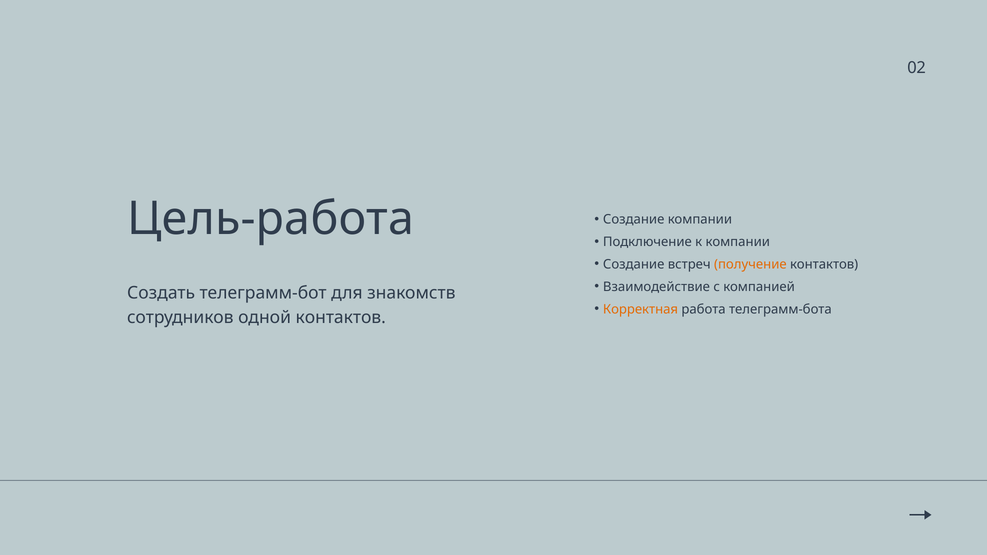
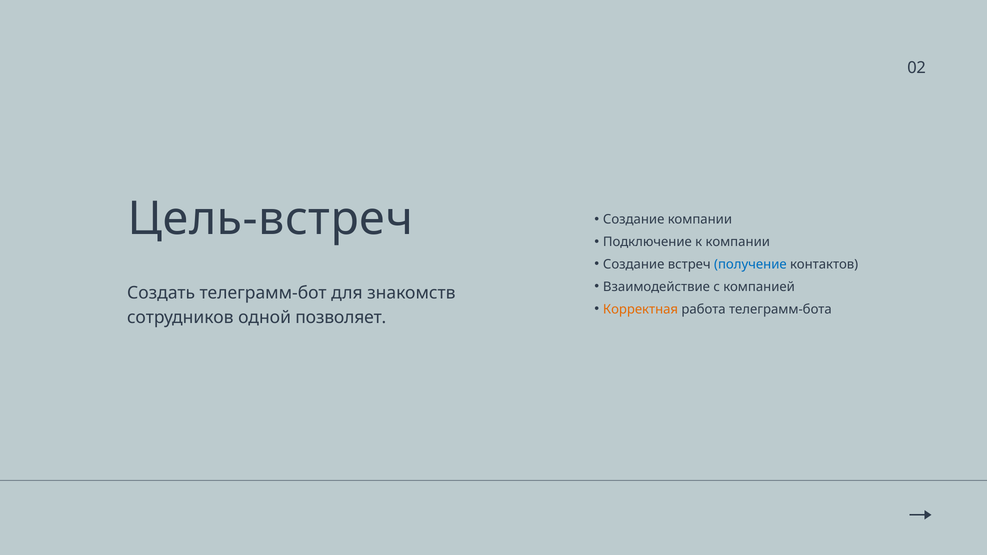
Цель-работа: Цель-работа -> Цель-встреч (270, 219)
получение colour: orange -> blue (750, 264)
одной контактов: контактов -> позволяет (341, 317)
